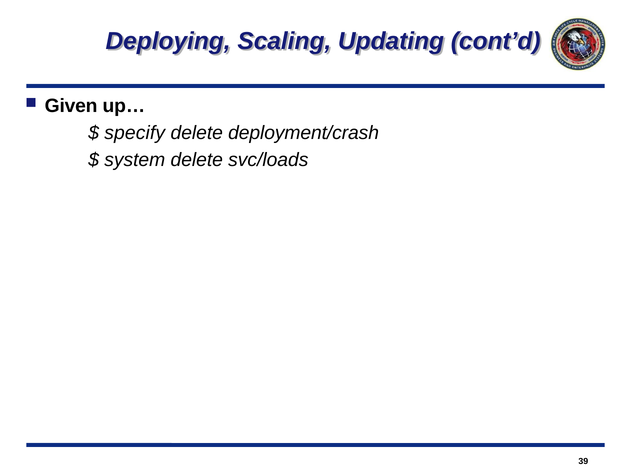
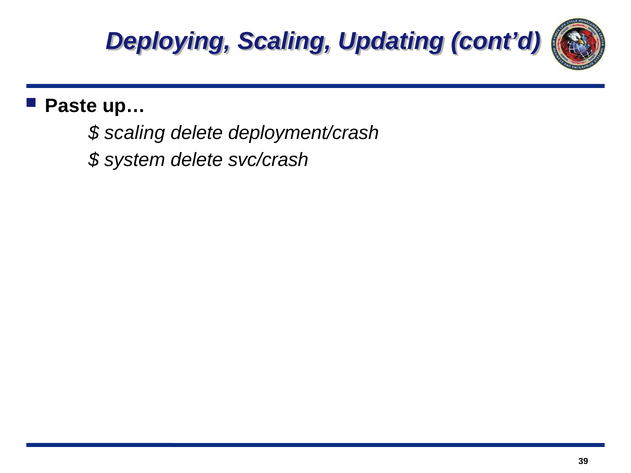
Given: Given -> Paste (71, 106)
specify: specify -> scaling (135, 133)
svc/loads: svc/loads -> svc/crash (268, 160)
